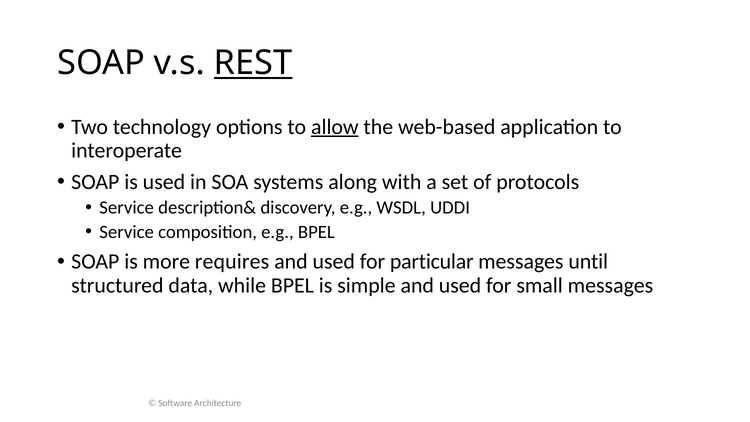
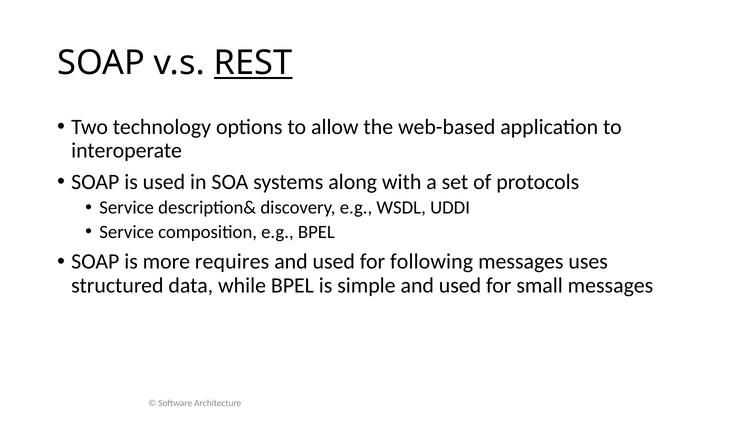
allow underline: present -> none (335, 127)
particular: particular -> following (432, 262)
until: until -> uses (588, 262)
